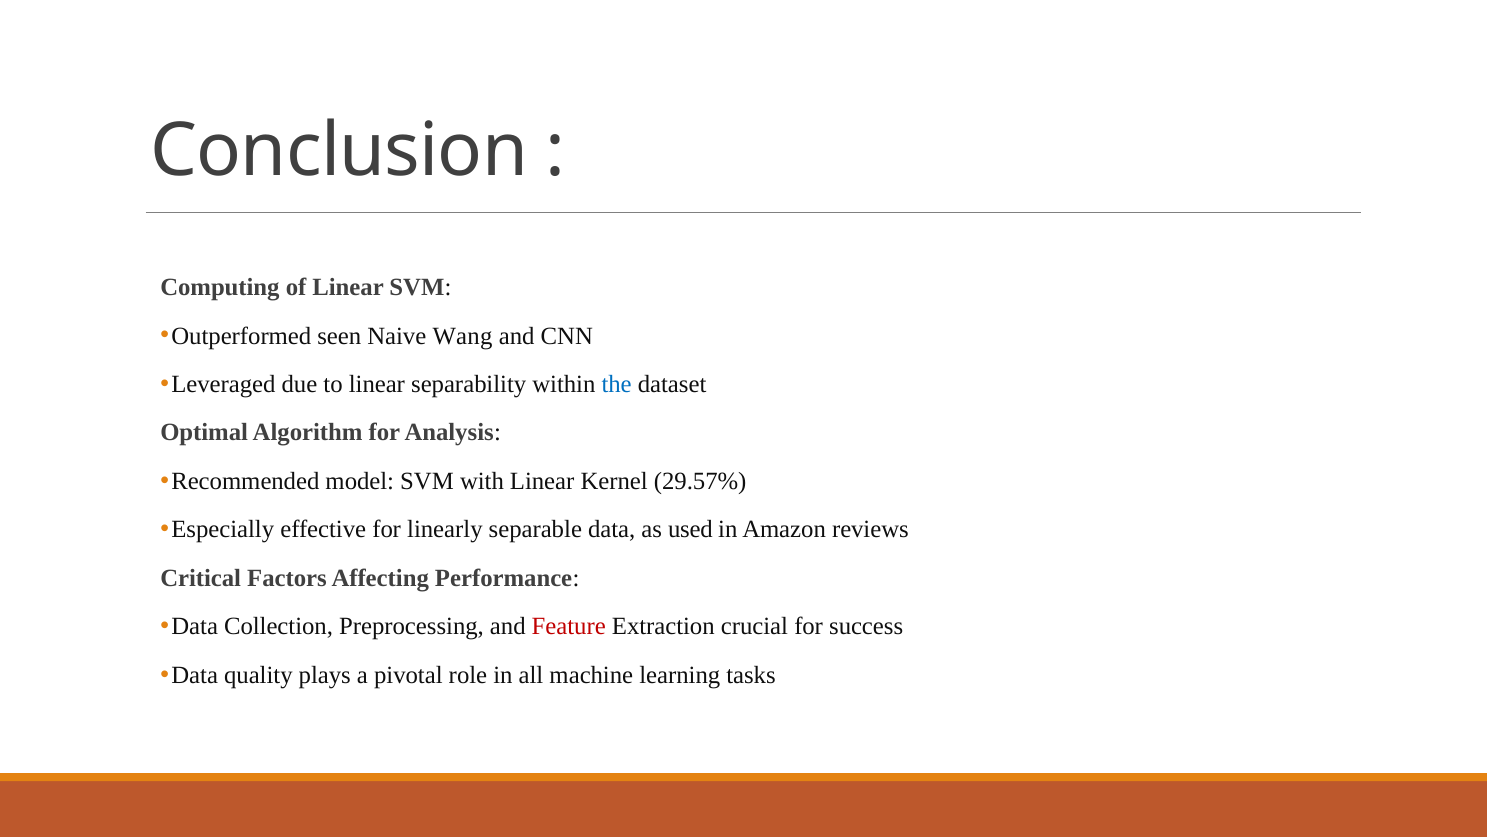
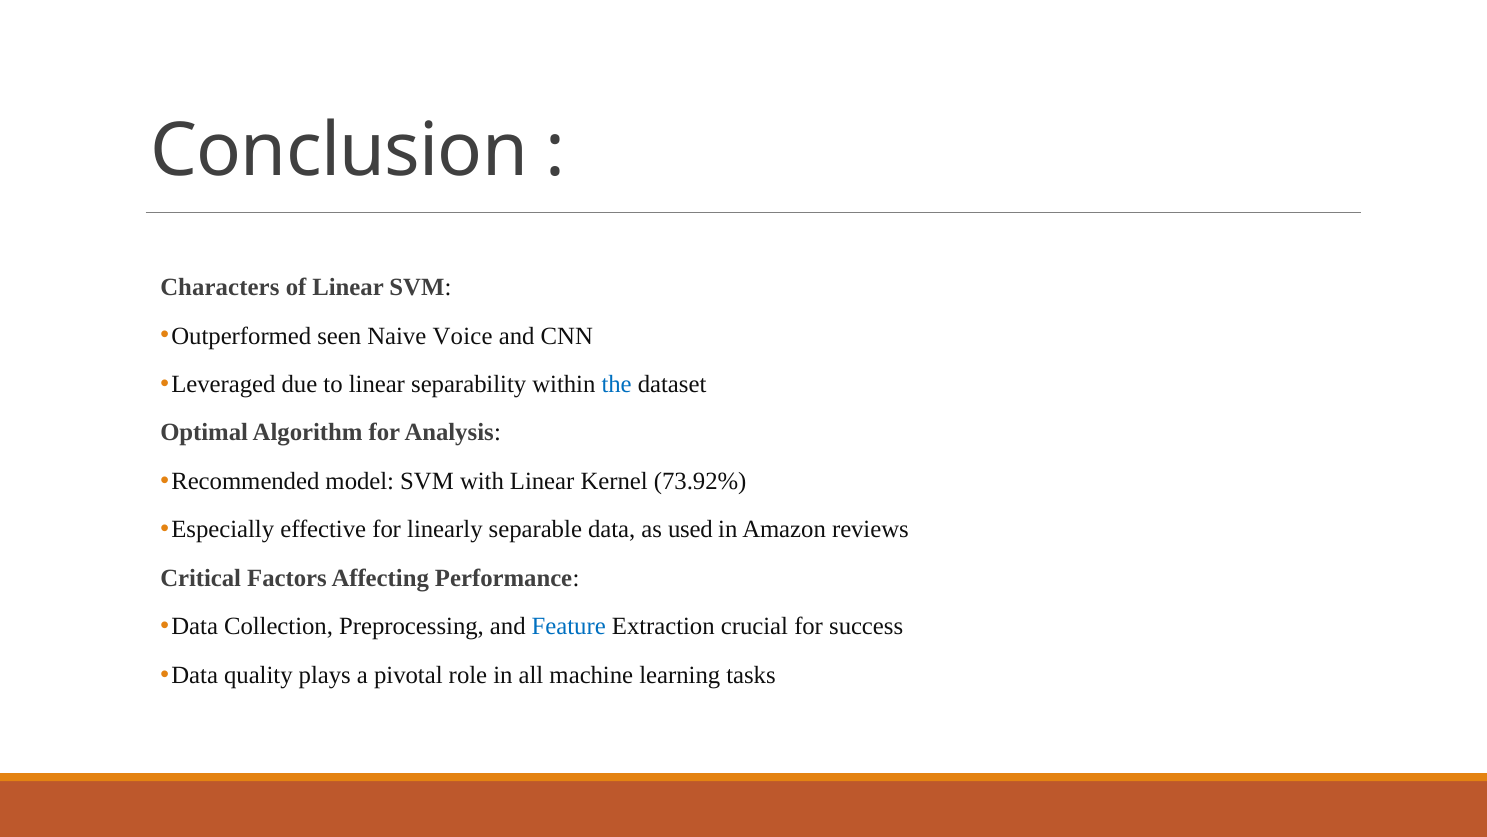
Computing: Computing -> Characters (220, 287)
Wang: Wang -> Voice (463, 336)
29.57%: 29.57% -> 73.92% (700, 481)
Feature colour: red -> blue (569, 626)
